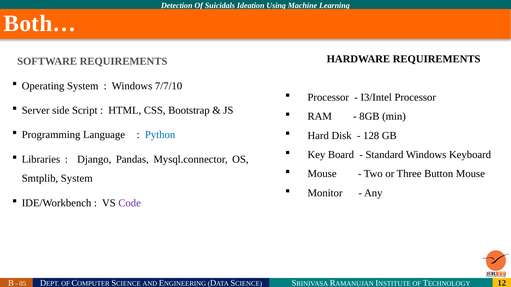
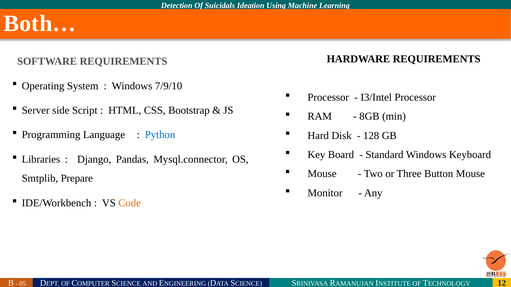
7/7/10: 7/7/10 -> 7/9/10 (169, 86)
Smtplib System: System -> Prepare (77, 179)
Code colour: purple -> orange (130, 203)
